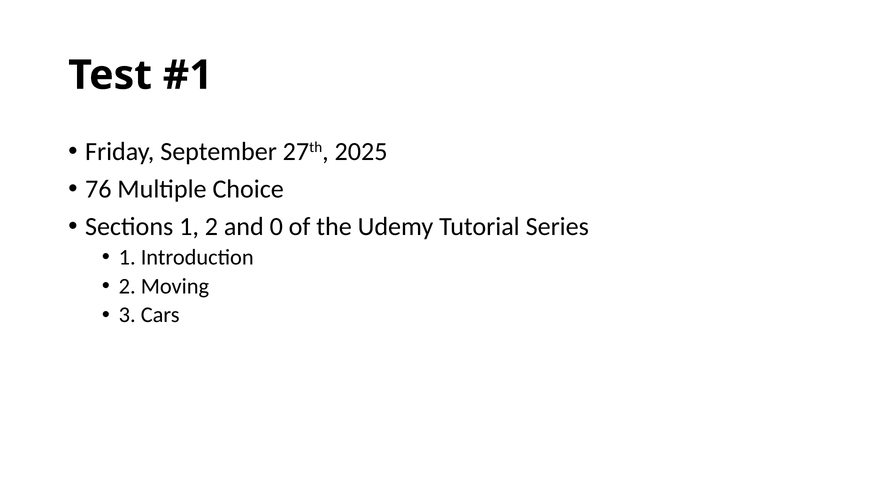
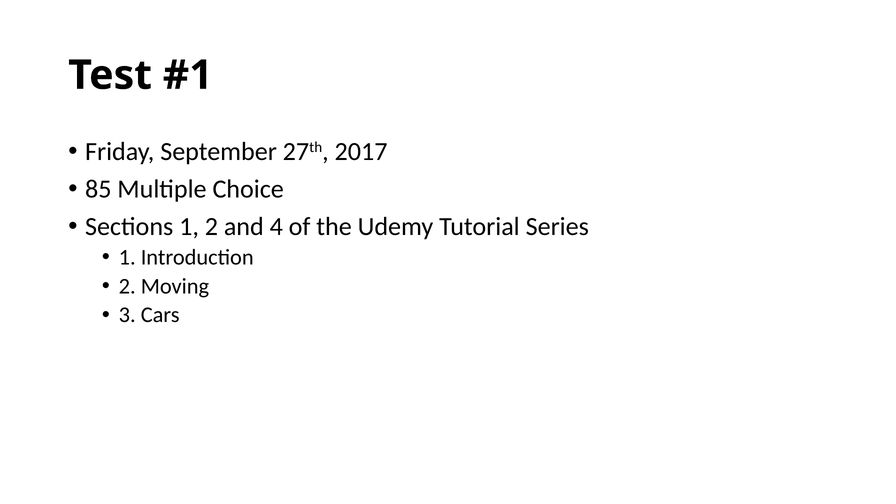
2025: 2025 -> 2017 (361, 151)
76: 76 -> 85 (98, 189)
0: 0 -> 4 (276, 226)
